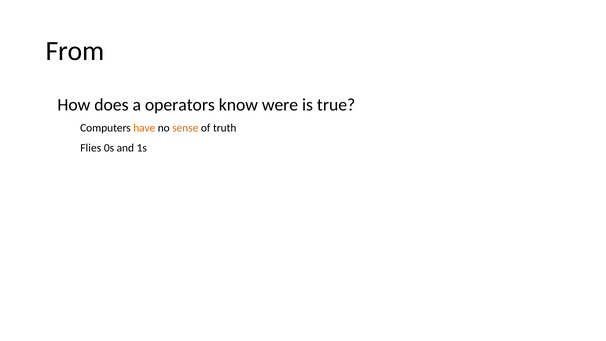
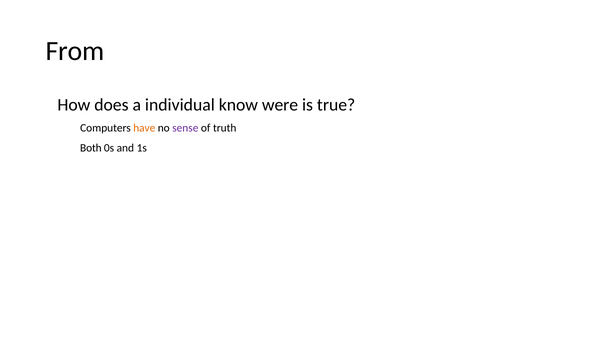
operators: operators -> individual (180, 105)
sense colour: orange -> purple (185, 128)
Flies: Flies -> Both (91, 148)
